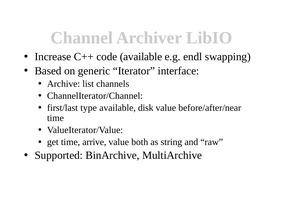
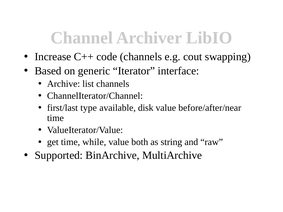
code available: available -> channels (141, 57)
endl: endl -> cout (193, 57)
arrive: arrive -> while (94, 142)
